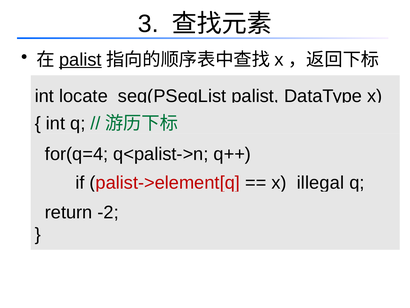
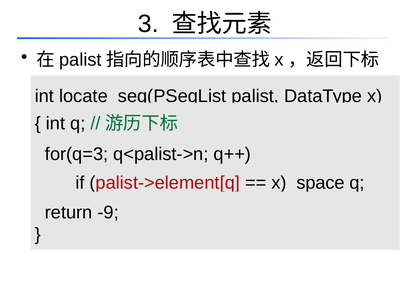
palist underline: present -> none (80, 60)
for(q=4: for(q=4 -> for(q=3 (77, 154)
illegal: illegal -> space (321, 182)
-2: -2 -> -9 (108, 212)
